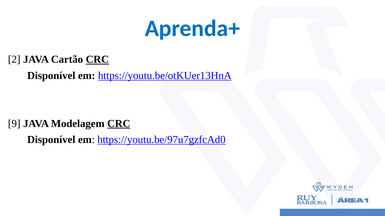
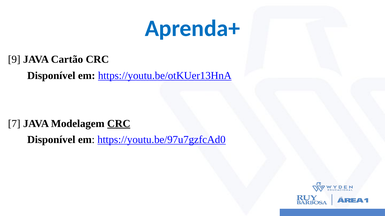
2: 2 -> 9 (14, 60)
CRC underline: present -> none (97, 60)
9: 9 -> 7 (14, 124)
